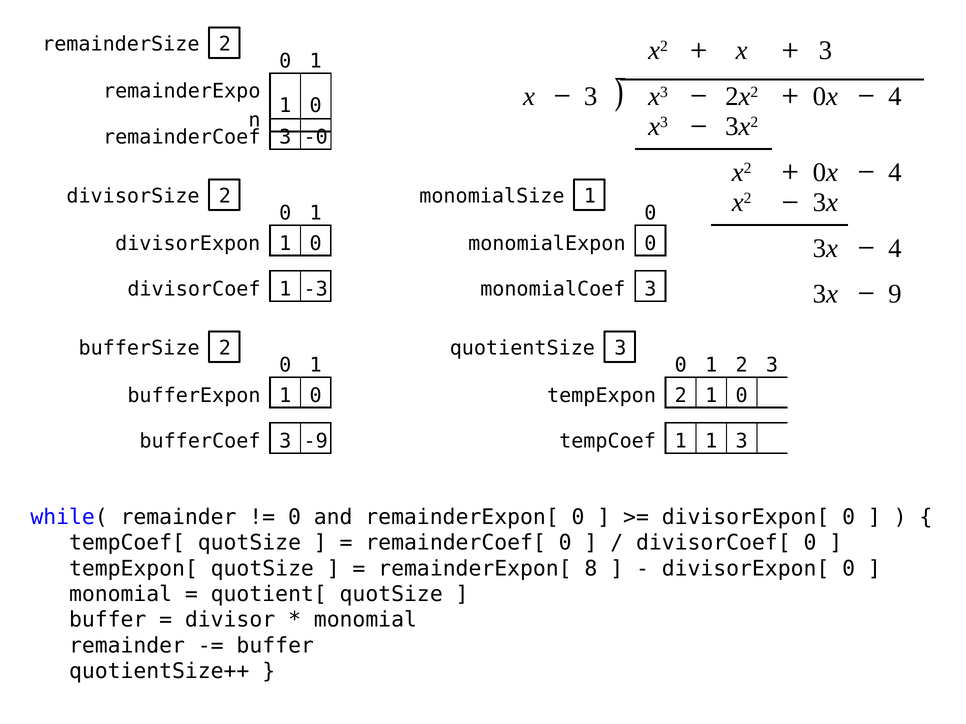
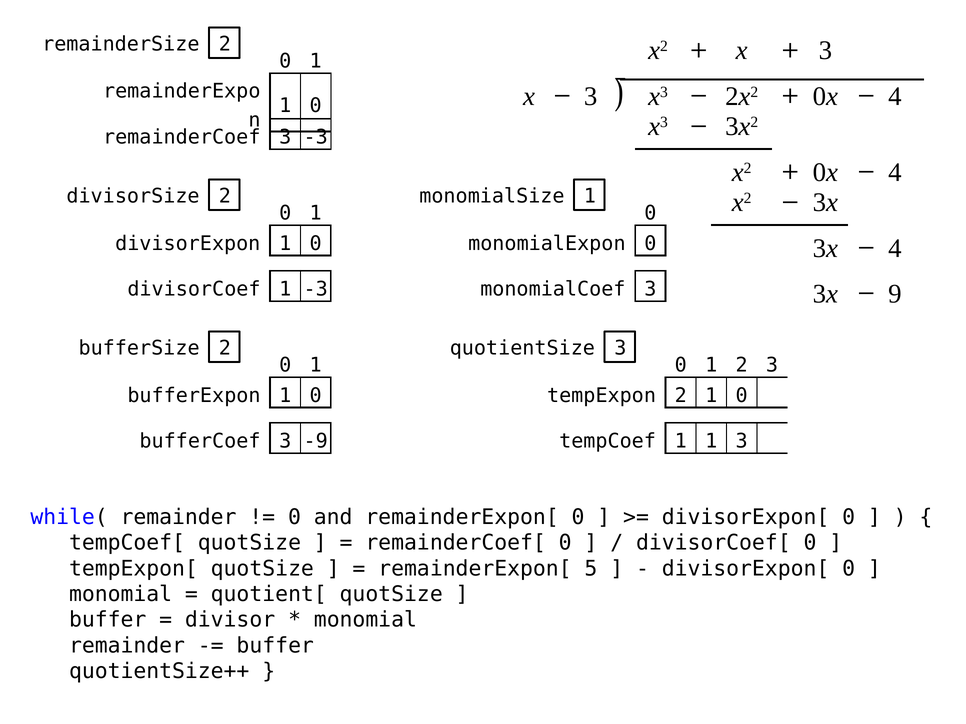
3 -0: -0 -> -3 (316, 137)
8: 8 -> 5 (591, 569)
